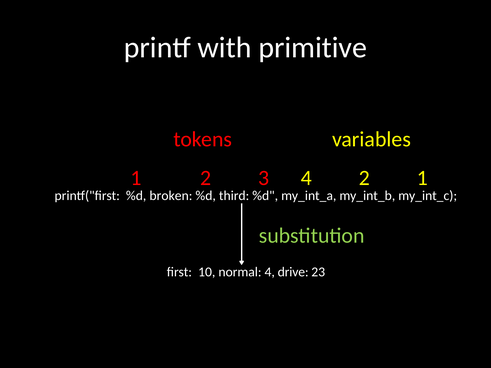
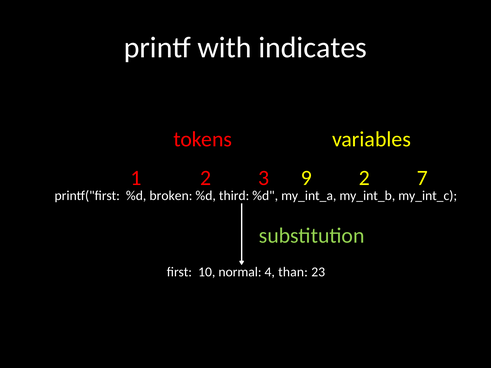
primitive: primitive -> indicates (313, 48)
3 4: 4 -> 9 (306, 178)
2 1: 1 -> 7 (422, 178)
drive: drive -> than (293, 272)
